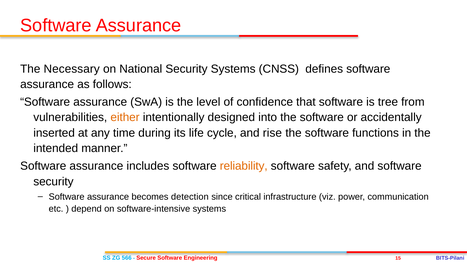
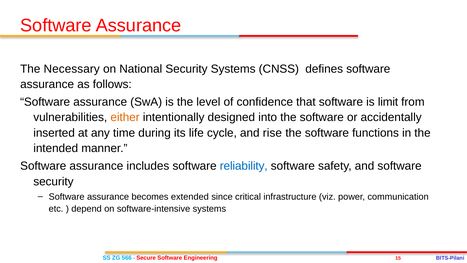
tree: tree -> limit (388, 102)
reliability colour: orange -> blue (244, 166)
detection: detection -> extended (190, 196)
